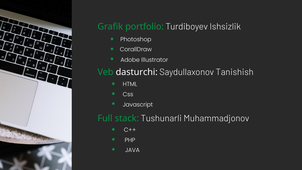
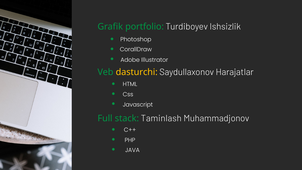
dasturchi colour: white -> yellow (137, 72)
Tanishish: Tanishish -> Harajatlar (235, 72)
Tushunarli: Tushunarli -> Taminlash (161, 118)
